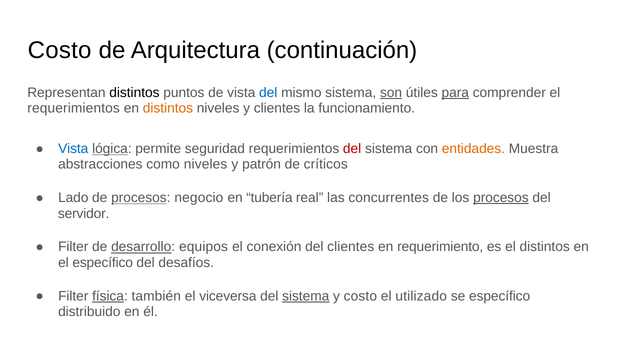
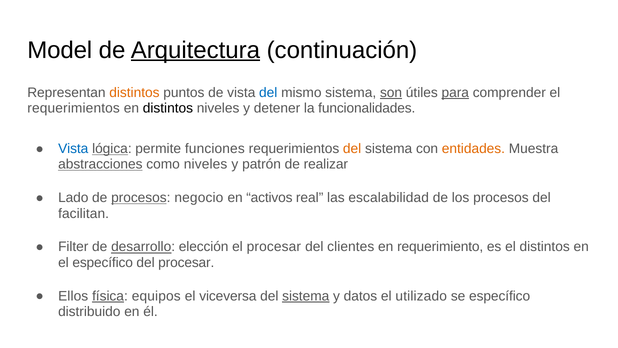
Costo: Costo -> Model (60, 50)
Arquitectura underline: none -> present (195, 50)
distintos colour: black -> orange (134, 92)
distintos colour: orange -> black (168, 108)
y clientes: clientes -> detener (277, 108)
funcionamiento: funcionamiento -> funcionalidades (367, 108)
seguridad: seguridad -> funciones (215, 148)
del colour: red -> orange (352, 148)
abstracciones underline: none -> present (100, 164)
críticos: críticos -> realizar (326, 164)
tubería: tubería -> activos (269, 198)
concurrentes: concurrentes -> escalabilidad (389, 198)
procesos underline: present -> none (501, 198)
servidor: servidor -> facilitan (84, 213)
equipos: equipos -> elección (204, 247)
el conexión: conexión -> procesar (274, 247)
del desafíos: desafíos -> procesar (186, 262)
Filter: Filter -> Ellos (73, 296)
también: también -> equipos (156, 296)
y costo: costo -> datos (360, 296)
